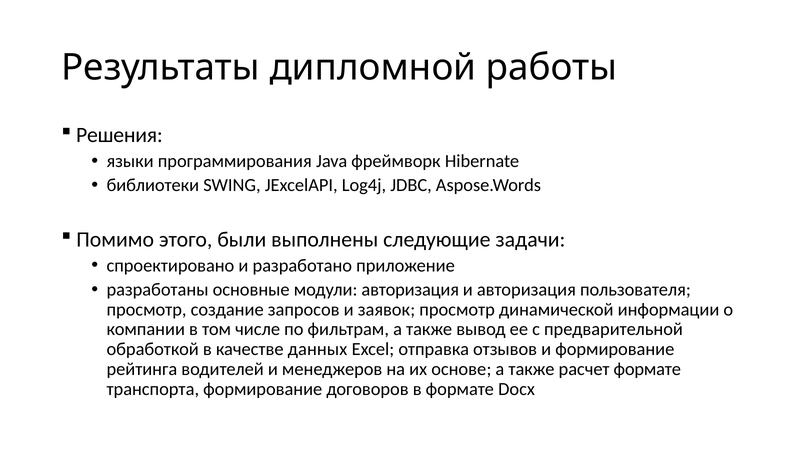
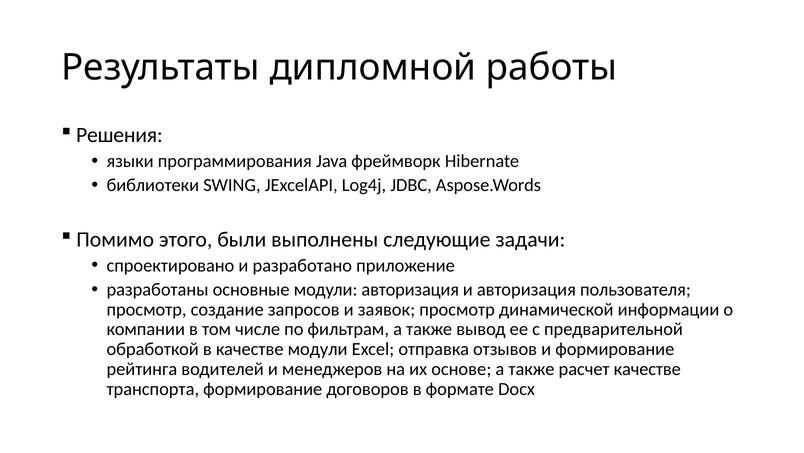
качестве данных: данных -> модули (318, 349)
расчет формате: формате -> качестве (647, 369)
